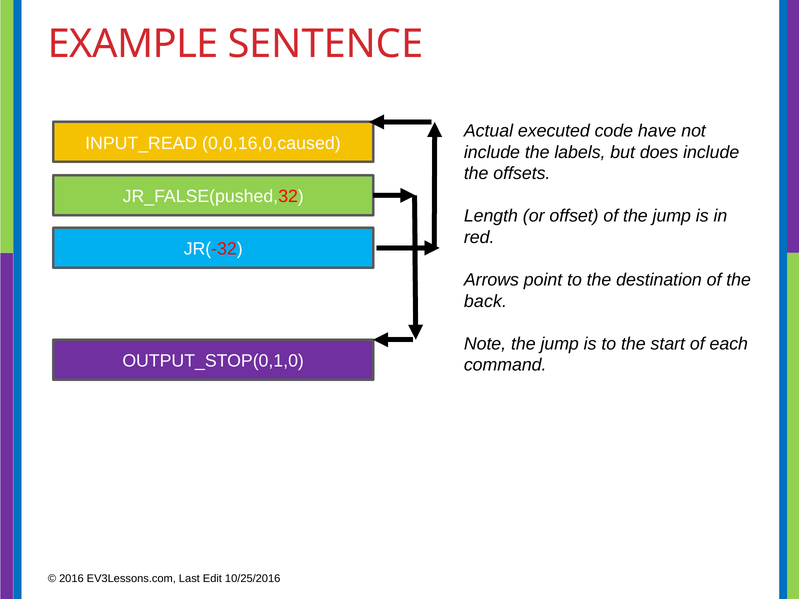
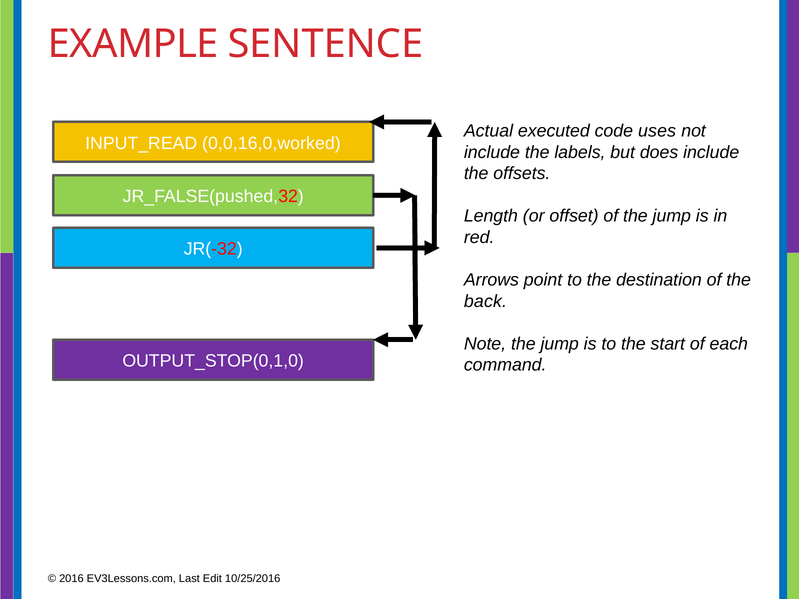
have: have -> uses (657, 131)
0,0,16,0,caused: 0,0,16,0,caused -> 0,0,16,0,worked (271, 143)
